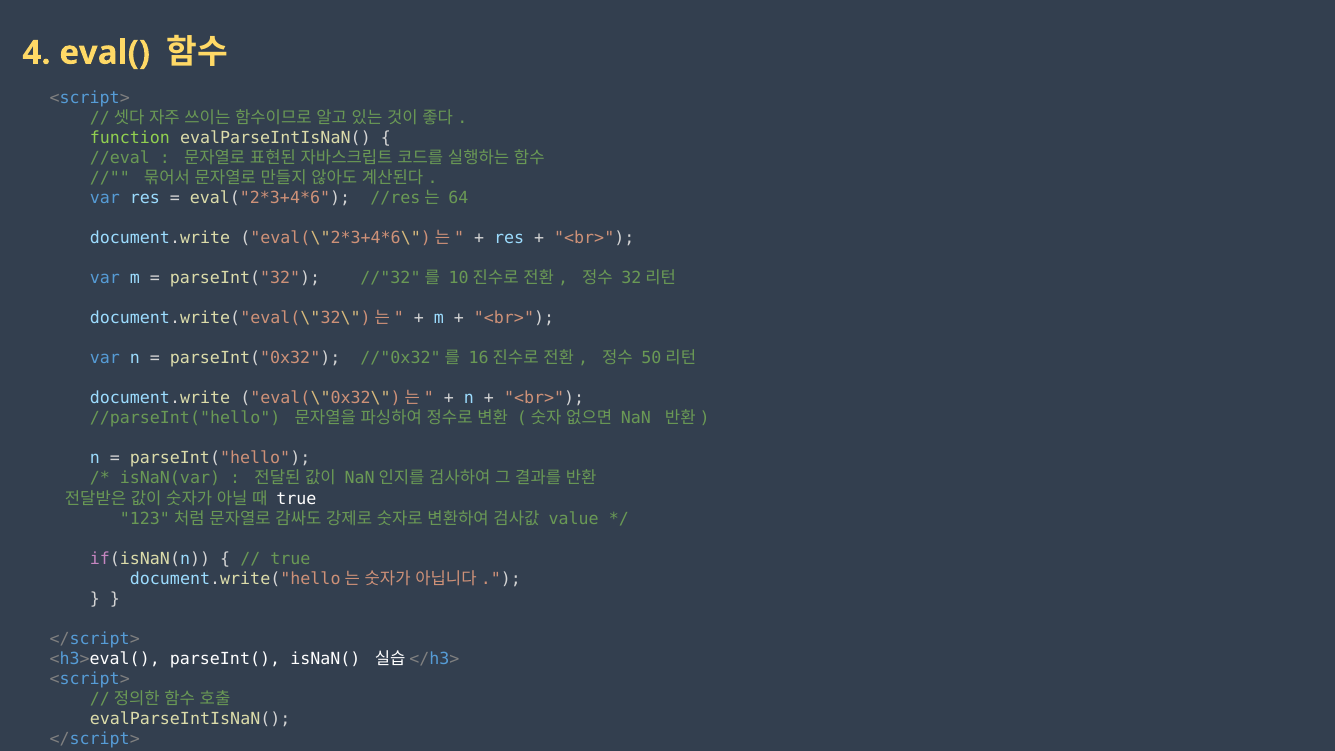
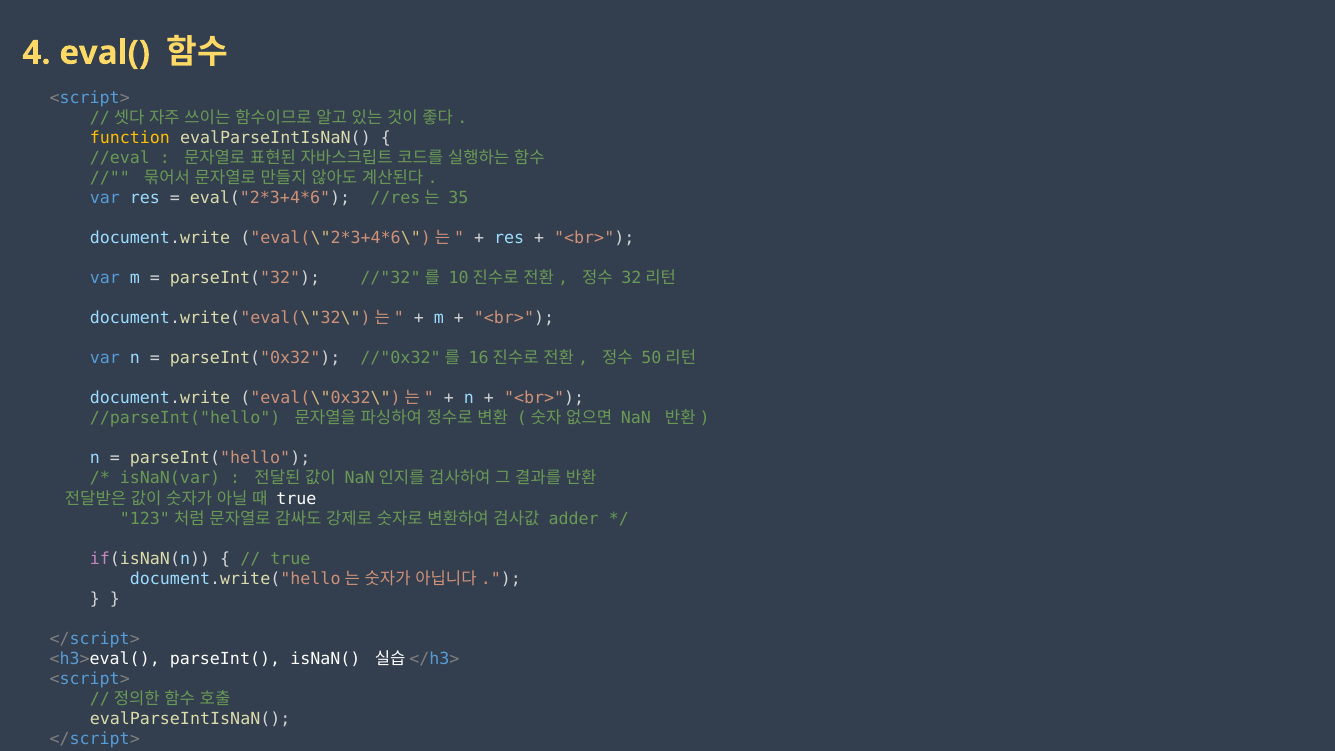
function colour: light green -> yellow (130, 138)
64: 64 -> 35 (458, 198)
value: value -> adder (574, 518)
